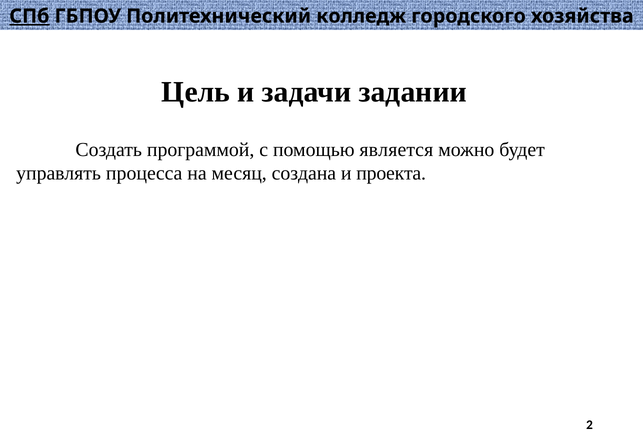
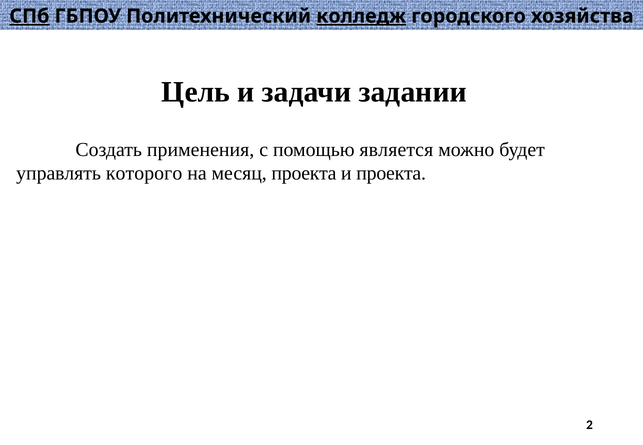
колледж underline: none -> present (361, 16)
программой: программой -> применения (201, 150)
процесса: процесса -> которого (144, 173)
месяц создана: создана -> проекта (304, 173)
